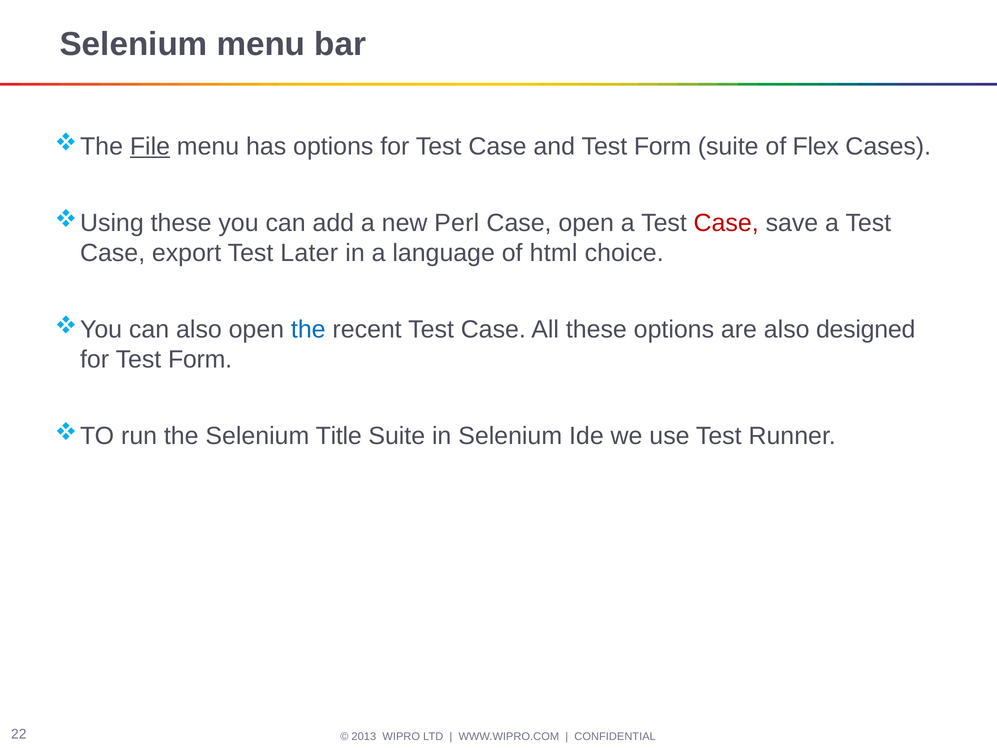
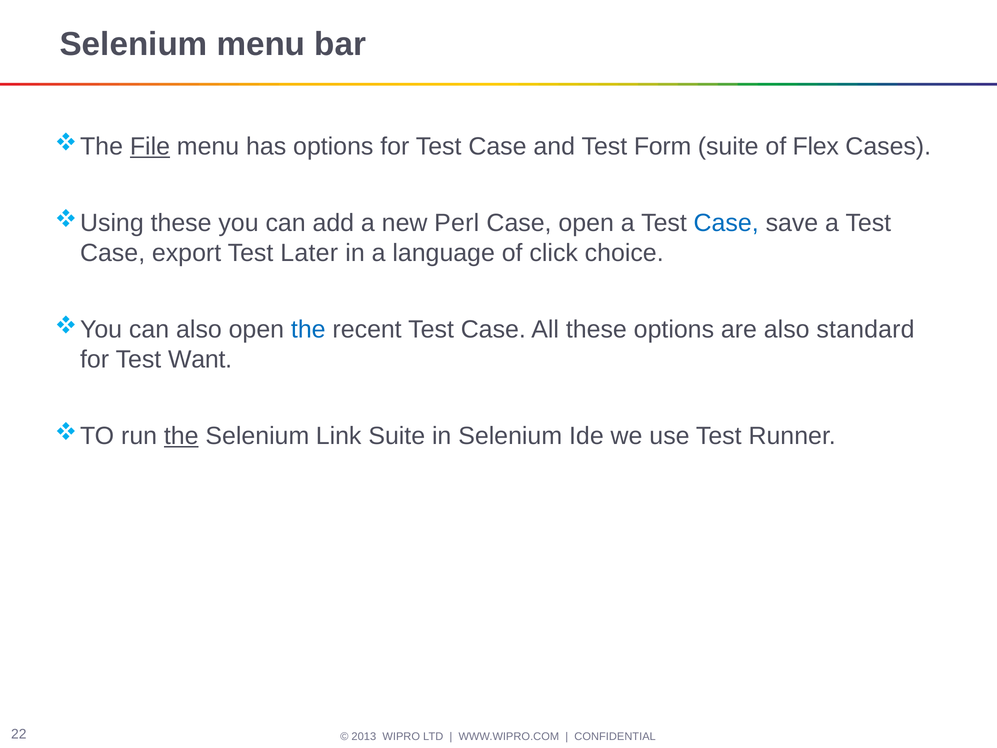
Case colour: red -> blue (726, 223)
html: html -> click (554, 253)
designed: designed -> standard (866, 329)
for Test Form: Form -> Want (200, 359)
the underline: none -> present (181, 436)
Title: Title -> Link (339, 436)
